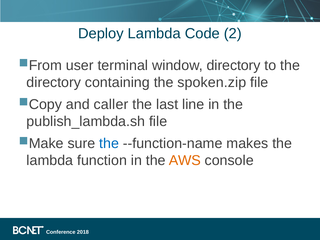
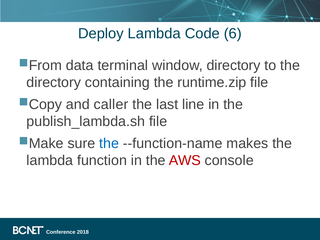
2: 2 -> 6 (233, 33)
user: user -> data (80, 65)
spoken.zip: spoken.zip -> runtime.zip (212, 83)
AWS colour: orange -> red (185, 161)
